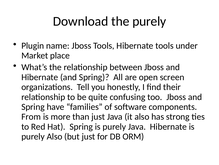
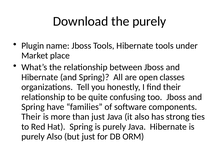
screen: screen -> classes (172, 77)
From: From -> Their (31, 116)
